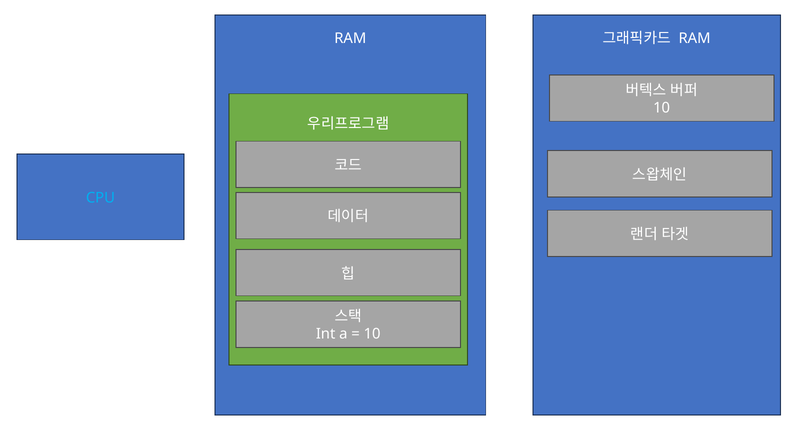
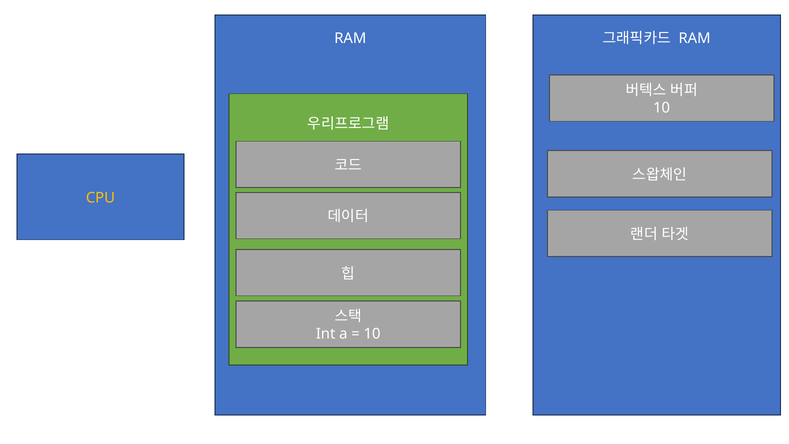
CPU colour: light blue -> yellow (100, 198)
